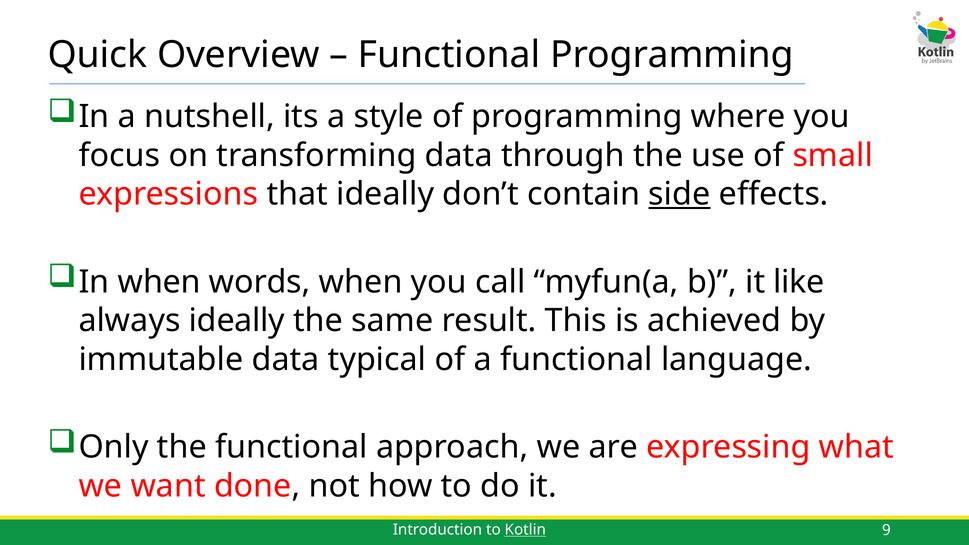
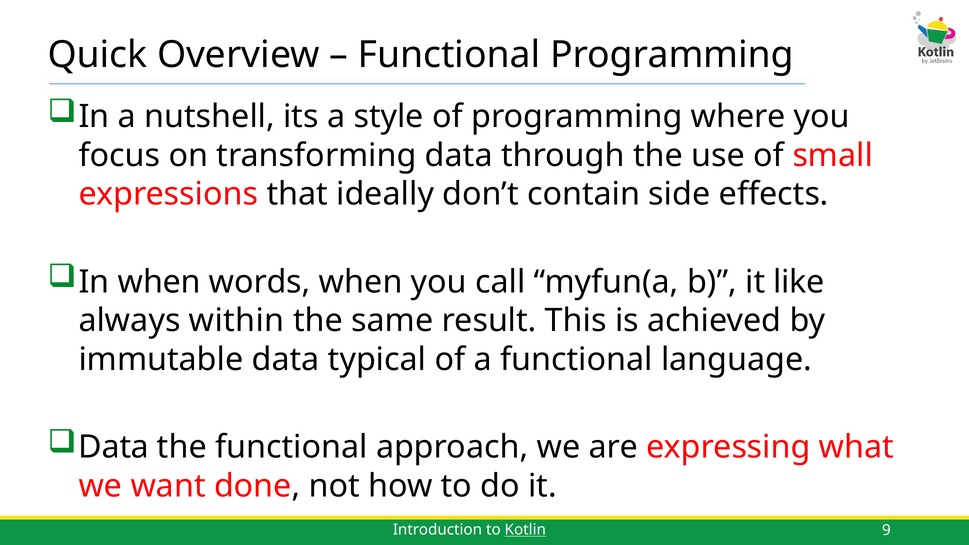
side underline: present -> none (679, 194)
always ideally: ideally -> within (237, 321)
Only: Only -> Data (114, 447)
